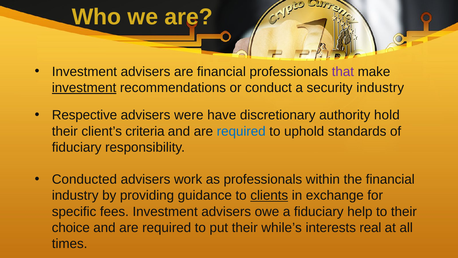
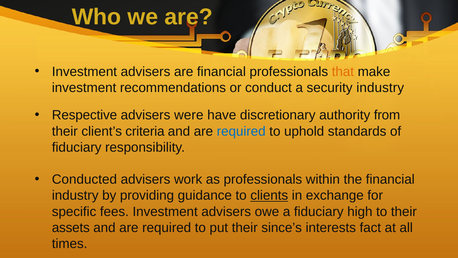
that colour: purple -> orange (343, 72)
investment underline: present -> none (84, 88)
hold: hold -> from (387, 115)
help: help -> high (360, 211)
choice: choice -> assets (71, 227)
while’s: while’s -> since’s (282, 227)
real: real -> fact (370, 227)
